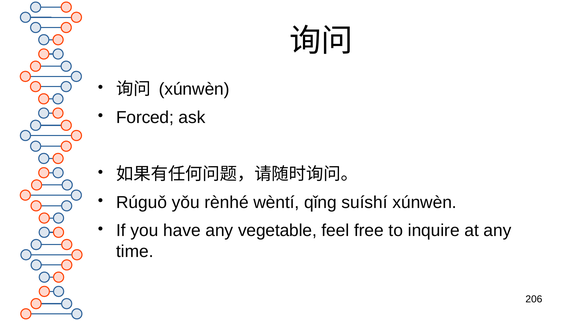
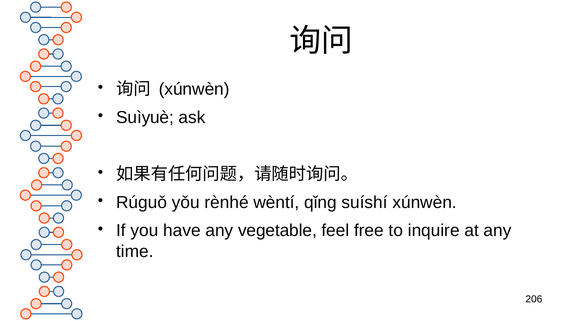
Forced: Forced -> Suìyuè (145, 117)
